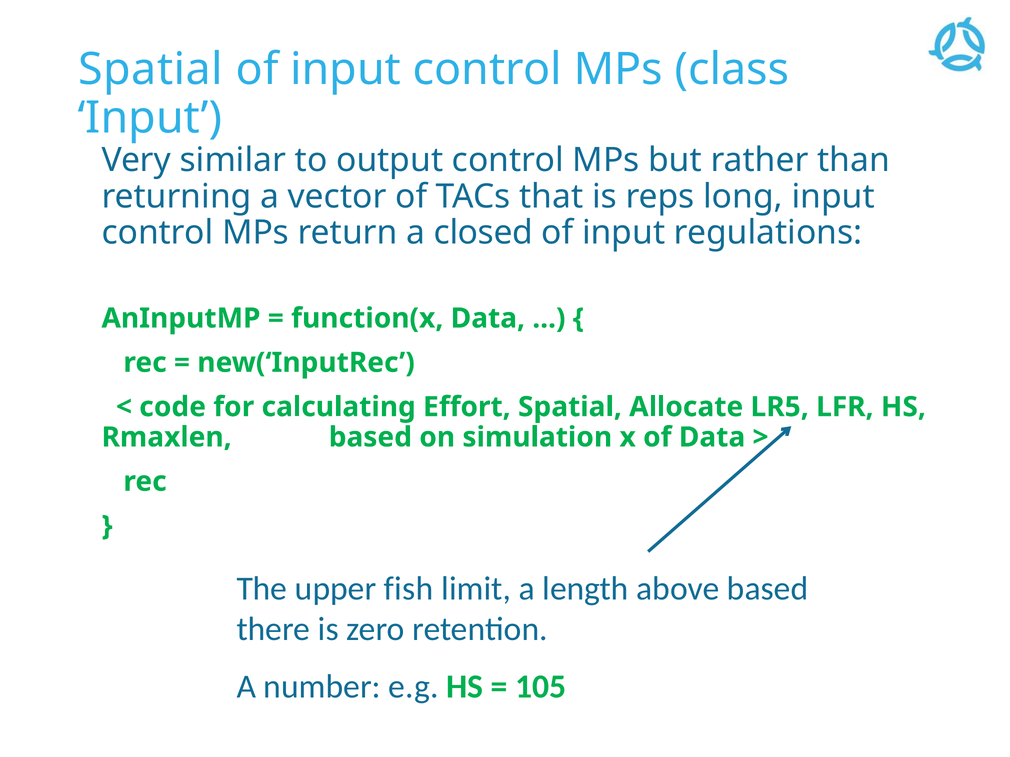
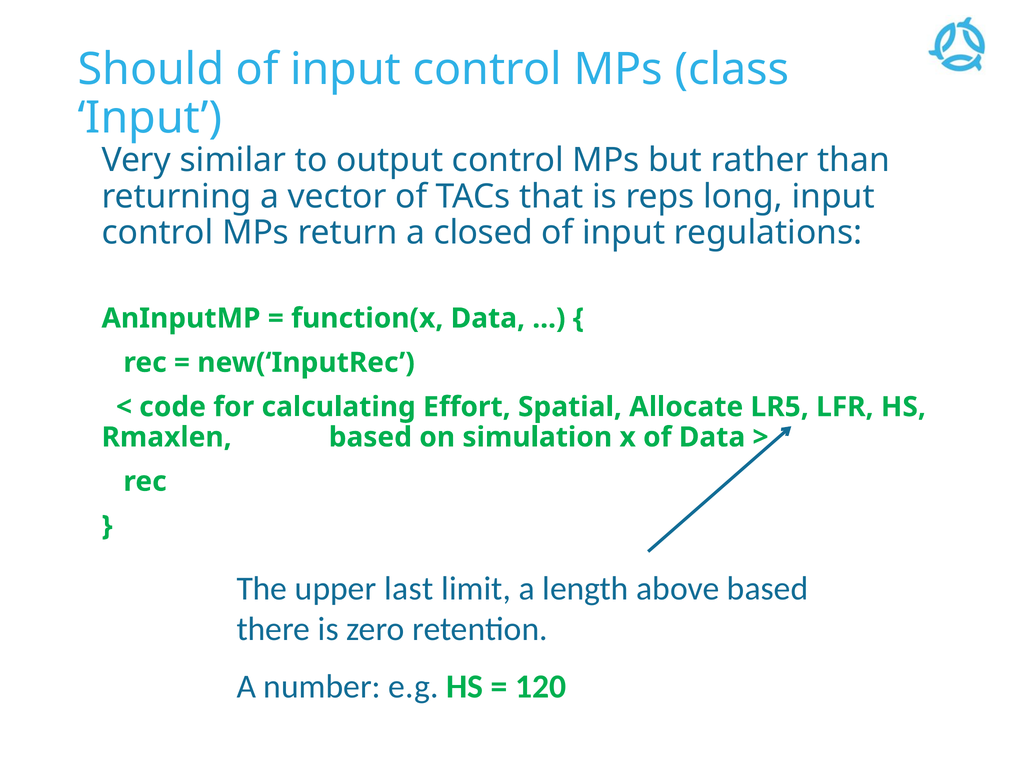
Spatial: Spatial -> Should (151, 69)
fish: fish -> last (409, 589)
105: 105 -> 120 (541, 687)
